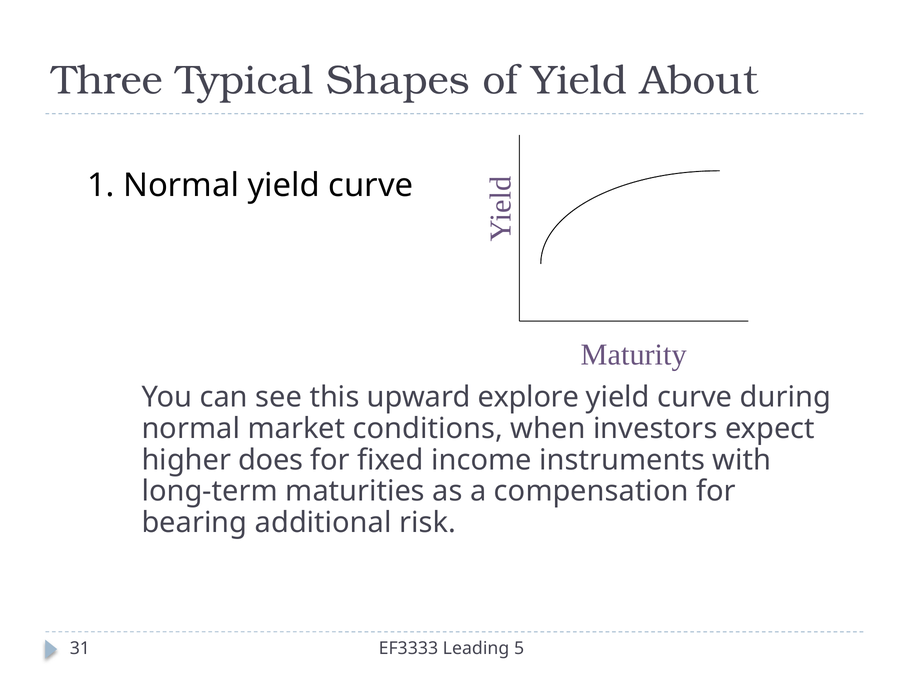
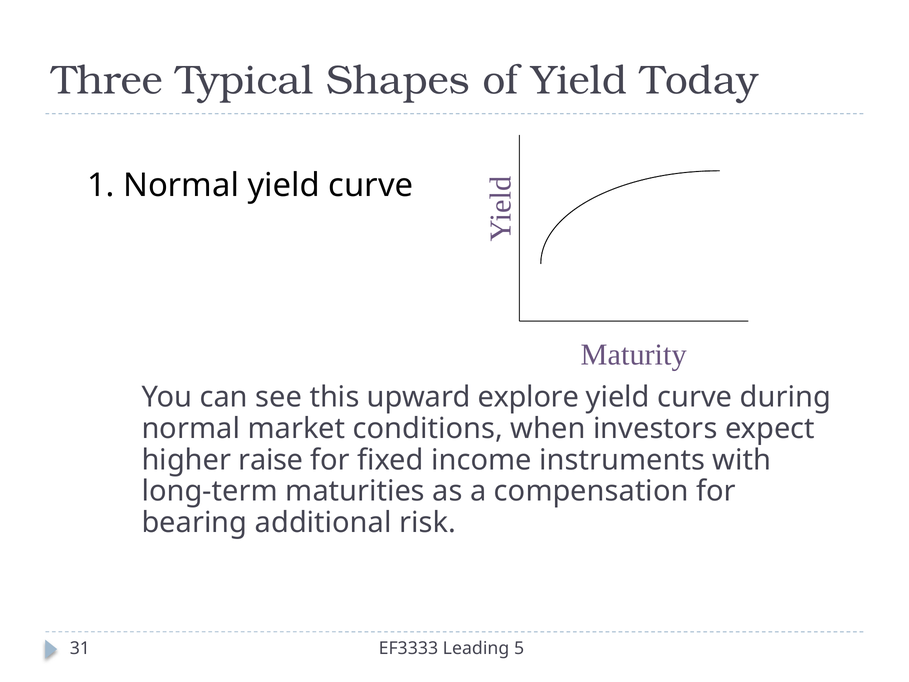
About: About -> Today (699, 81)
does: does -> raise (271, 460)
